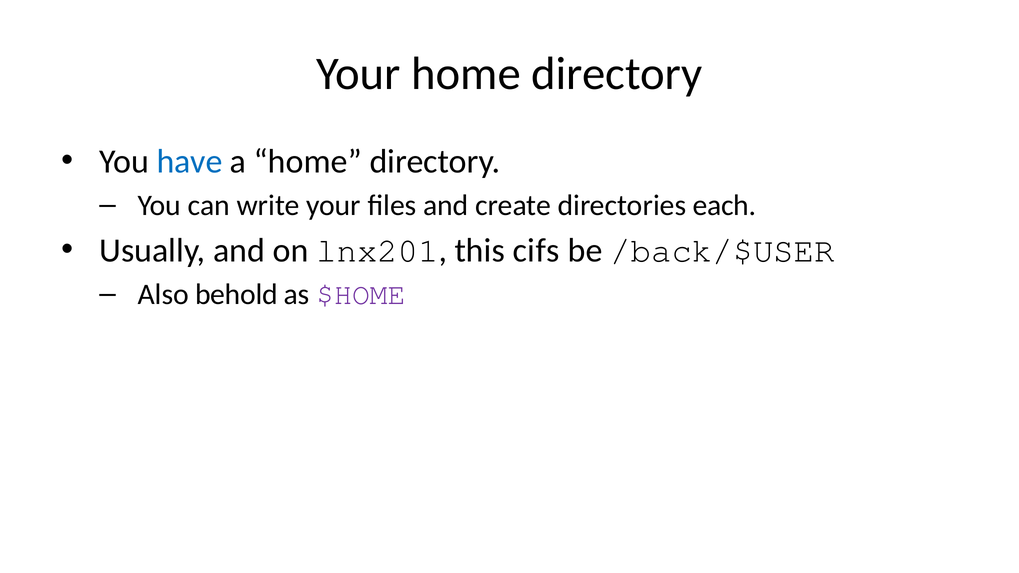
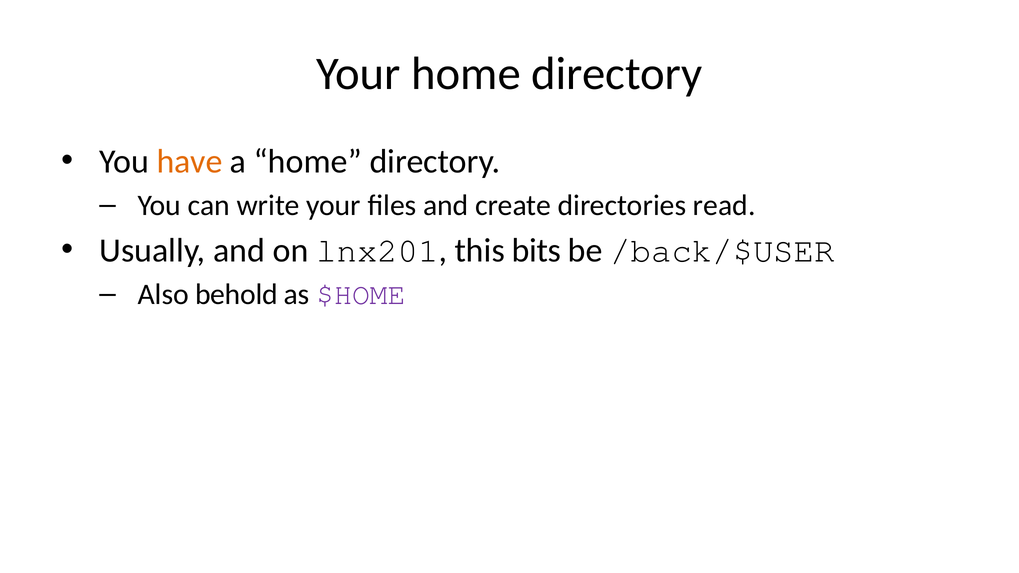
have colour: blue -> orange (190, 162)
each: each -> read (724, 205)
cifs: cifs -> bits (536, 251)
